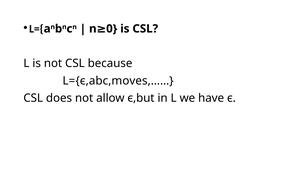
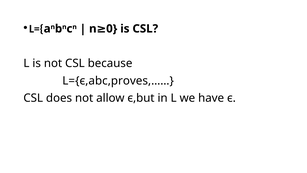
L={ϵ,abc,moves,……: L={ϵ,abc,moves,…… -> L={ϵ,abc,proves,…… (118, 81)
